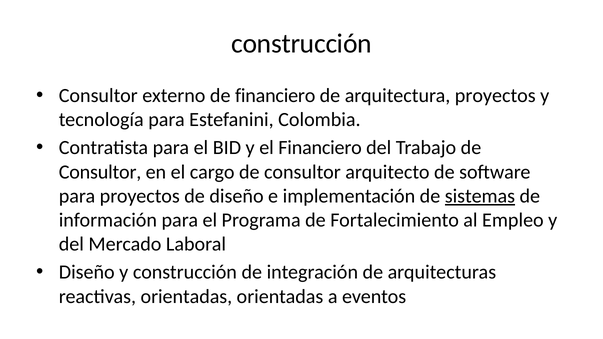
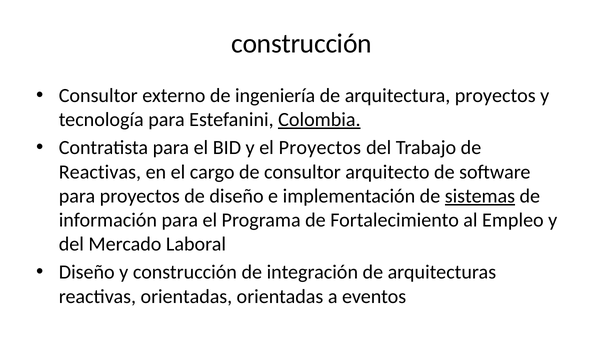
de financiero: financiero -> ingeniería (275, 96)
Colombia underline: none -> present (319, 120)
el Financiero: Financiero -> Proyectos (320, 148)
Consultor: Consultor -> Reactivas (100, 172)
